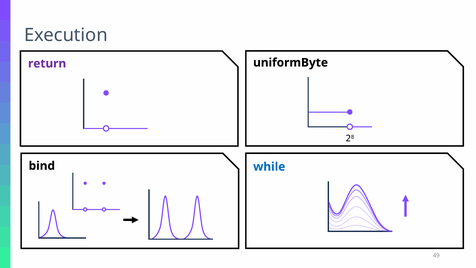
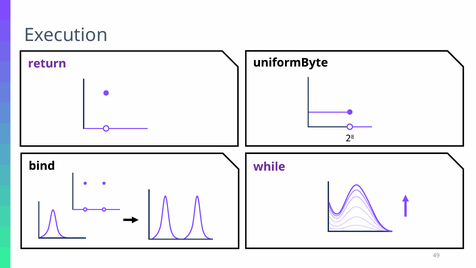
while colour: blue -> purple (269, 167)
